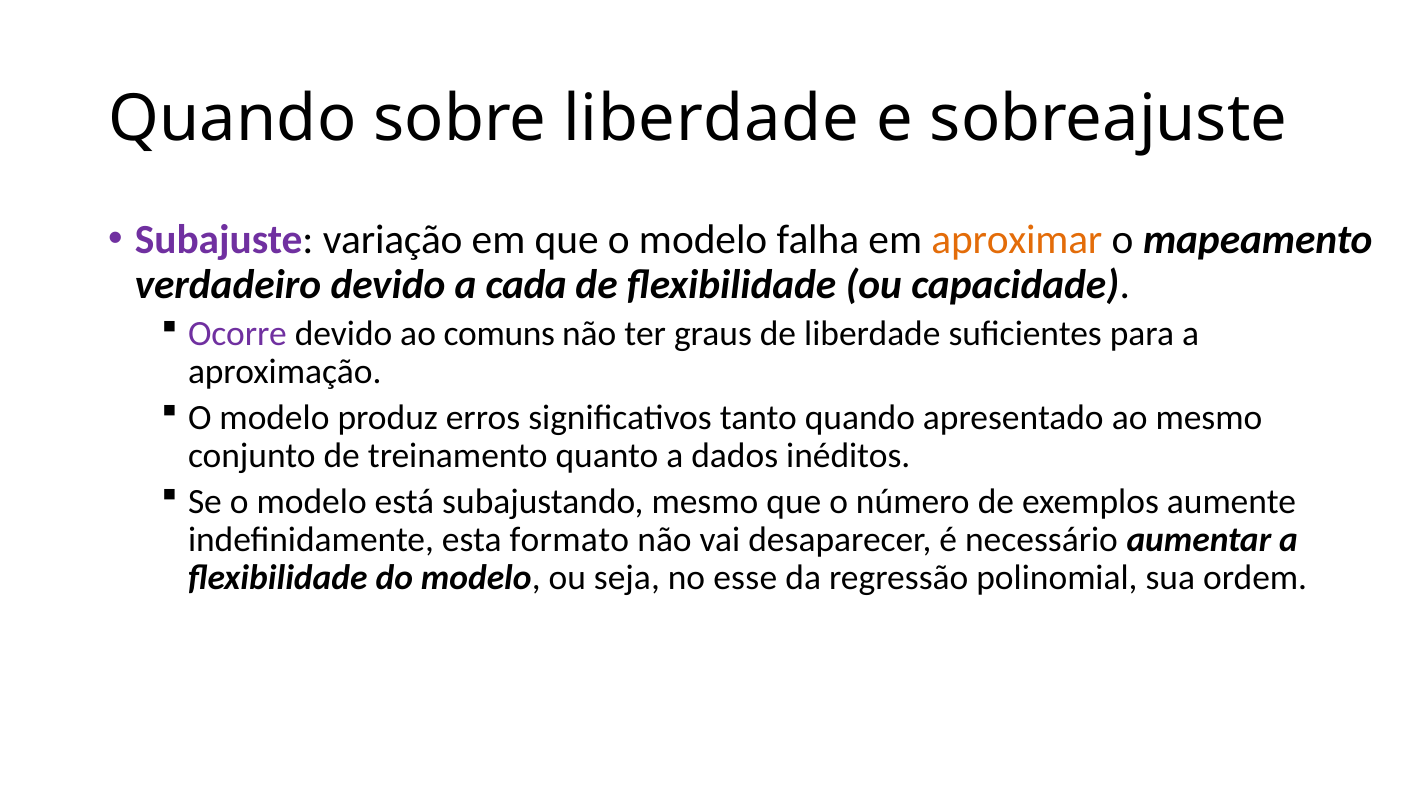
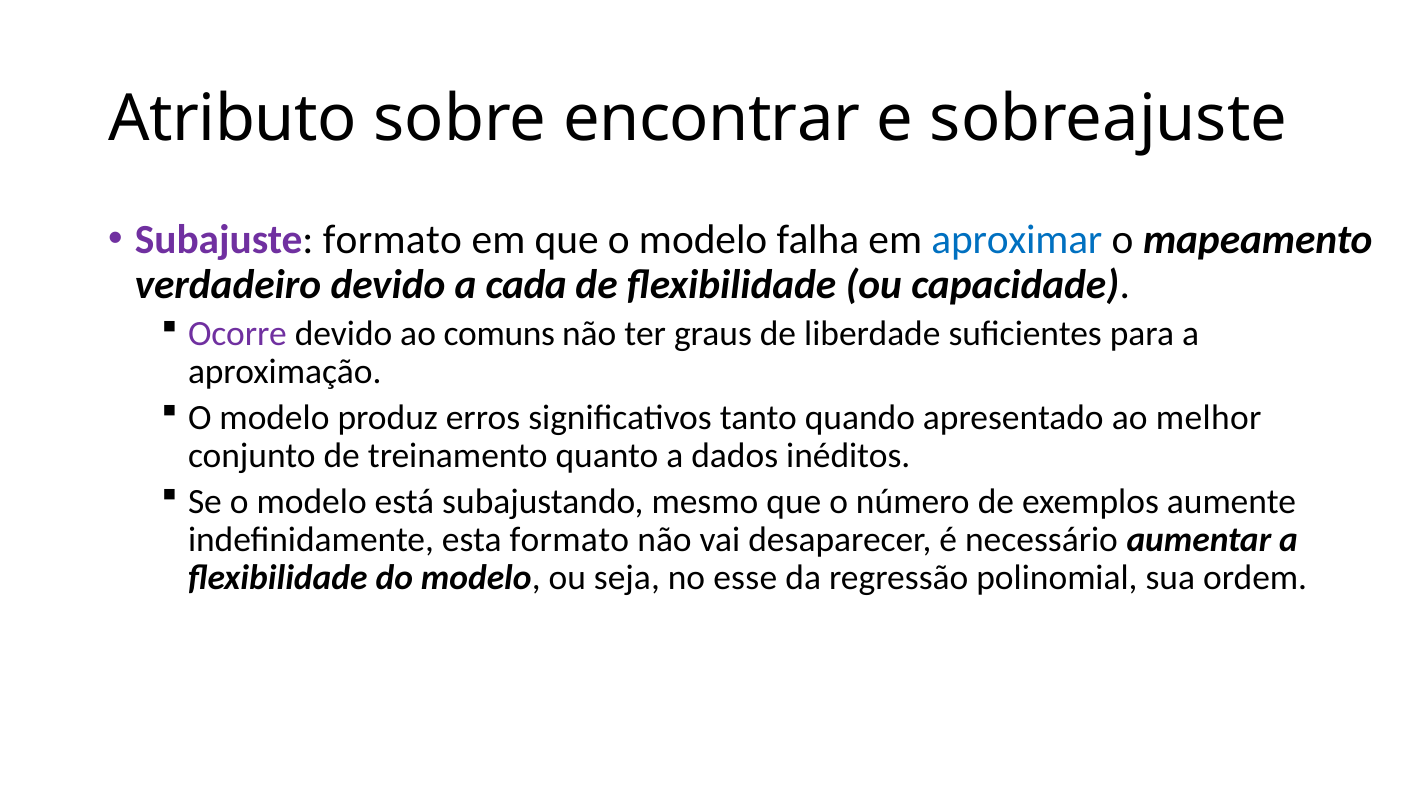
Quando: Quando -> Atributo (233, 119)
sobre liberdade: liberdade -> encontrar (712, 119)
Subajuste variação: variação -> formato (392, 240)
aproximar colour: orange -> blue (1017, 240)
ao mesmo: mesmo -> melhor (1209, 418)
